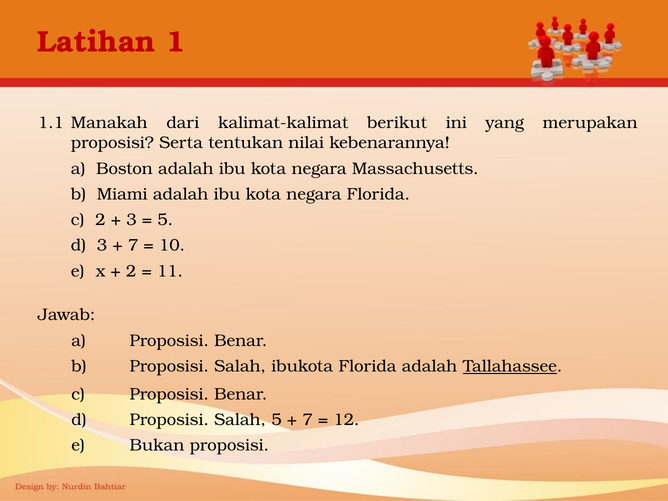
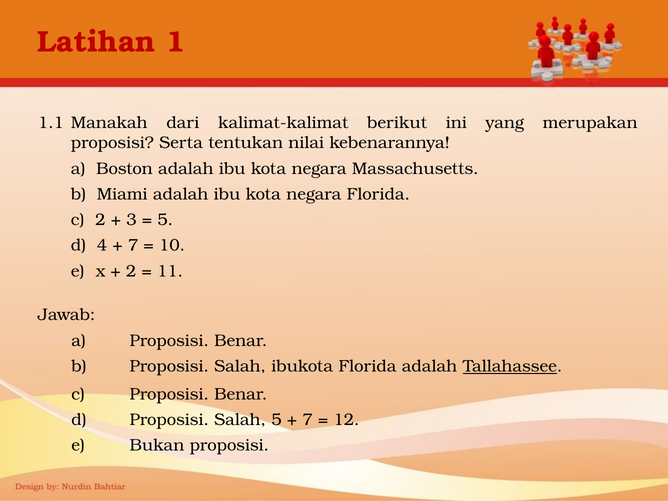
d 3: 3 -> 4 (102, 245)
